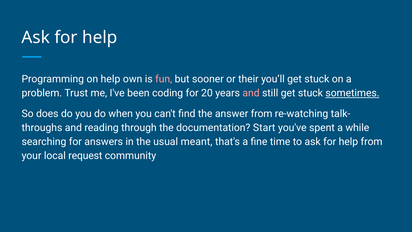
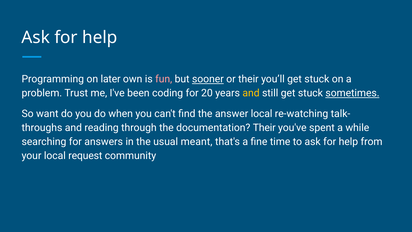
on help: help -> later (111, 79)
sooner underline: none -> present (208, 79)
and colour: pink -> yellow (251, 93)
does: does -> want (47, 114)
answer from: from -> local (262, 114)
documentation Start: Start -> Their (264, 128)
